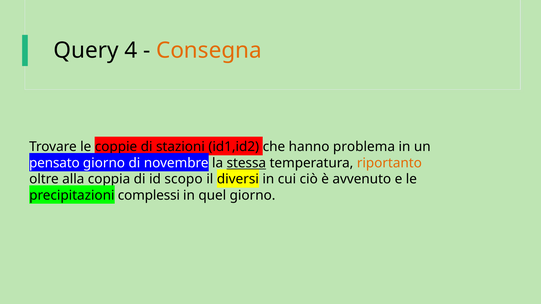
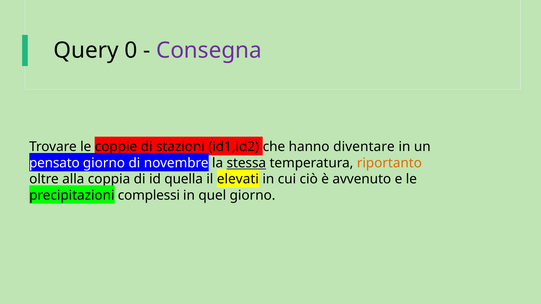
4: 4 -> 0 (131, 50)
Consegna colour: orange -> purple (209, 50)
problema: problema -> diventare (364, 147)
scopo: scopo -> quella (184, 179)
diversi: diversi -> elevati (238, 179)
